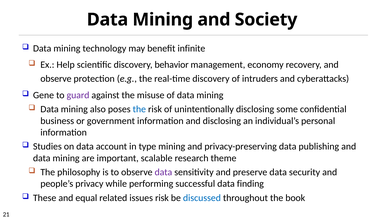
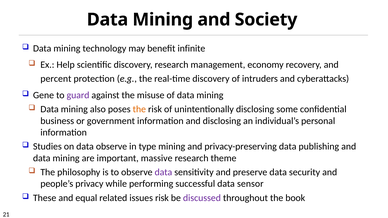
discovery behavior: behavior -> research (172, 65)
observe: observe -> percent (56, 79)
the colour: blue -> orange (139, 109)
data account: account -> observe (111, 147)
scalable: scalable -> massive (157, 158)
finding: finding -> sensor (250, 184)
discussed colour: blue -> purple (202, 198)
